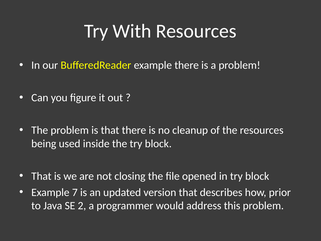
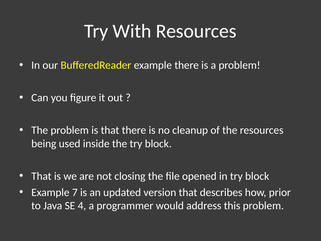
2: 2 -> 4 (82, 206)
